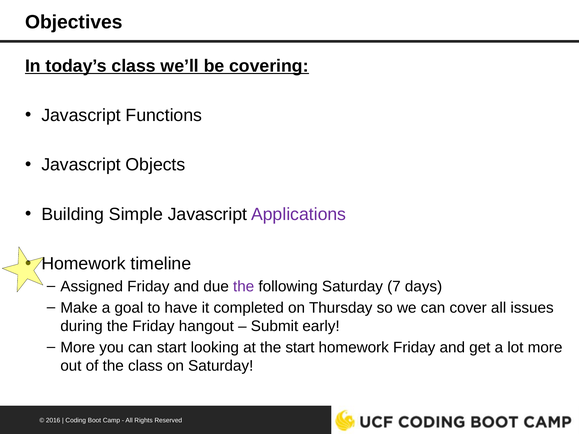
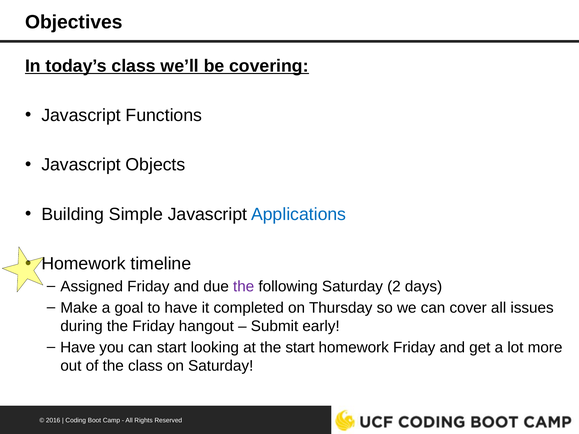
Applications colour: purple -> blue (299, 214)
7: 7 -> 2 (394, 287)
More: More -> Have (78, 348)
